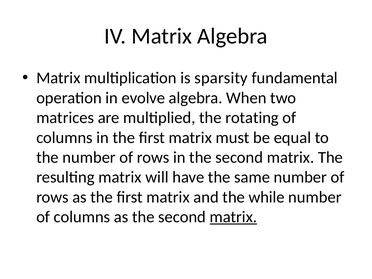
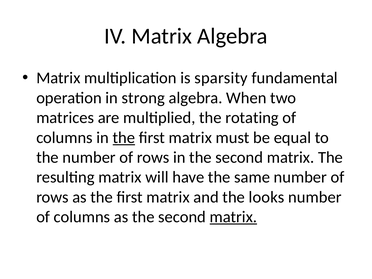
evolve: evolve -> strong (143, 98)
the underline: none -> present (124, 138)
while: while -> looks (267, 197)
